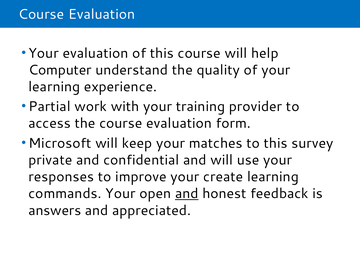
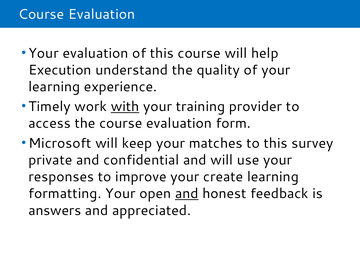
Computer: Computer -> Execution (60, 70)
Partial: Partial -> Timely (50, 107)
with underline: none -> present (125, 107)
commands: commands -> formatting (65, 194)
